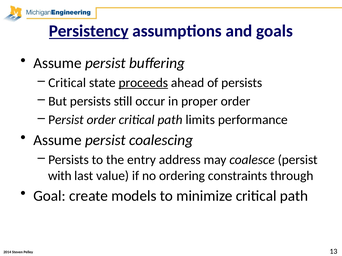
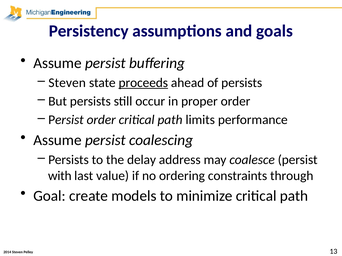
Persistency underline: present -> none (89, 31)
Critical: Critical -> Steven (67, 83)
entry: entry -> delay (142, 160)
